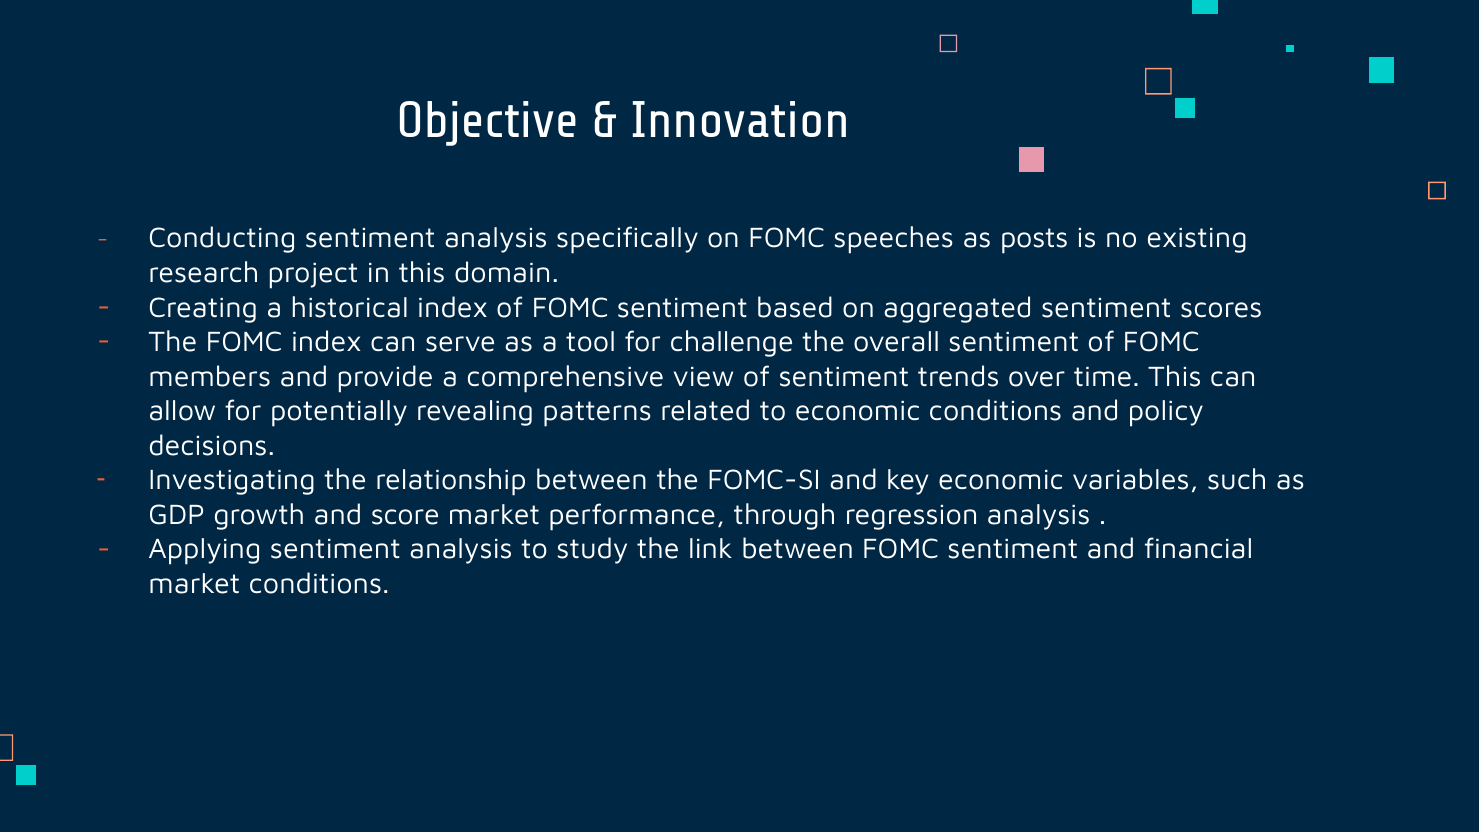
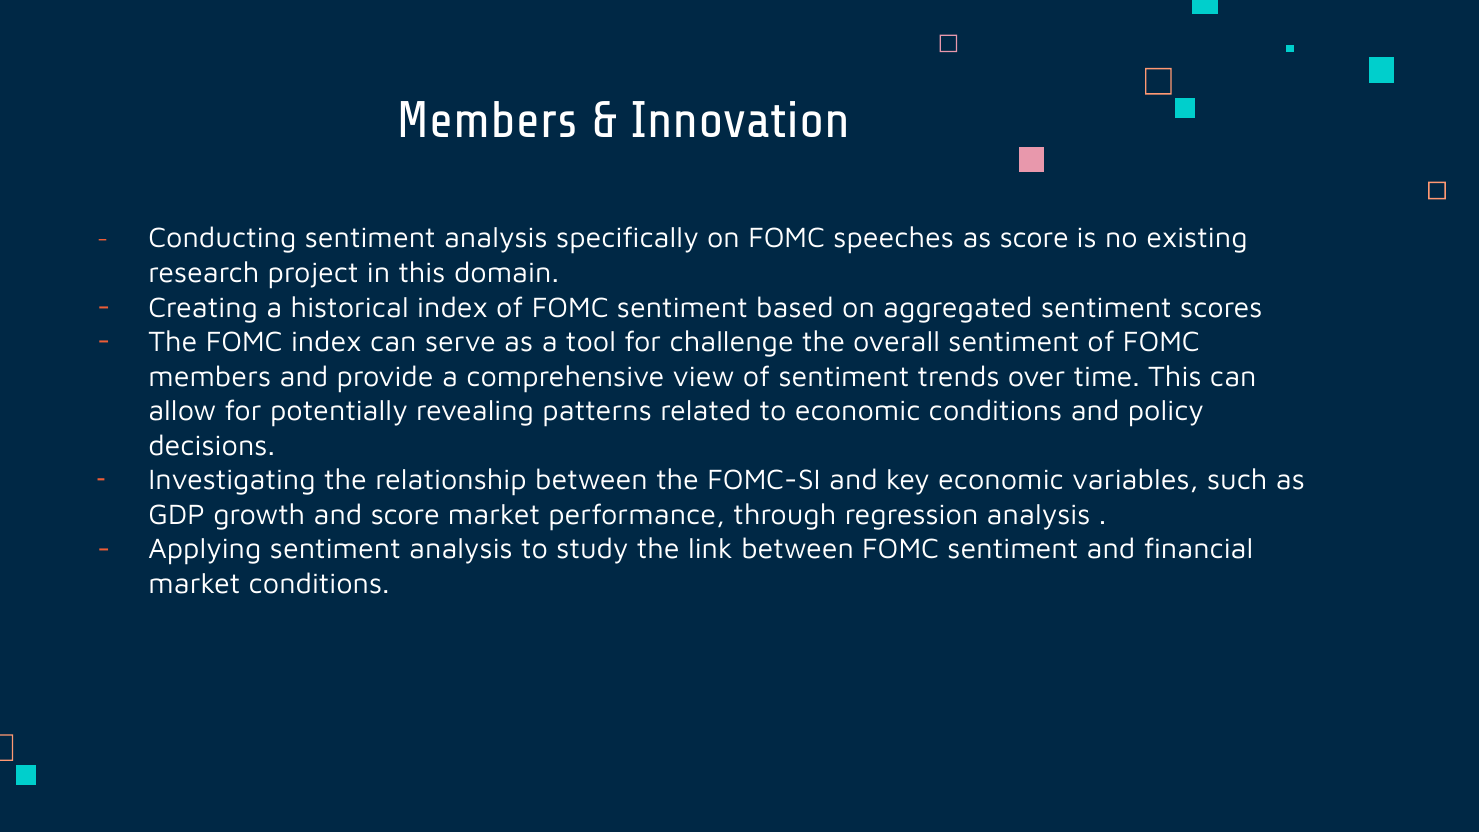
Objective: Objective -> Members (487, 121)
as posts: posts -> score (1034, 238)
